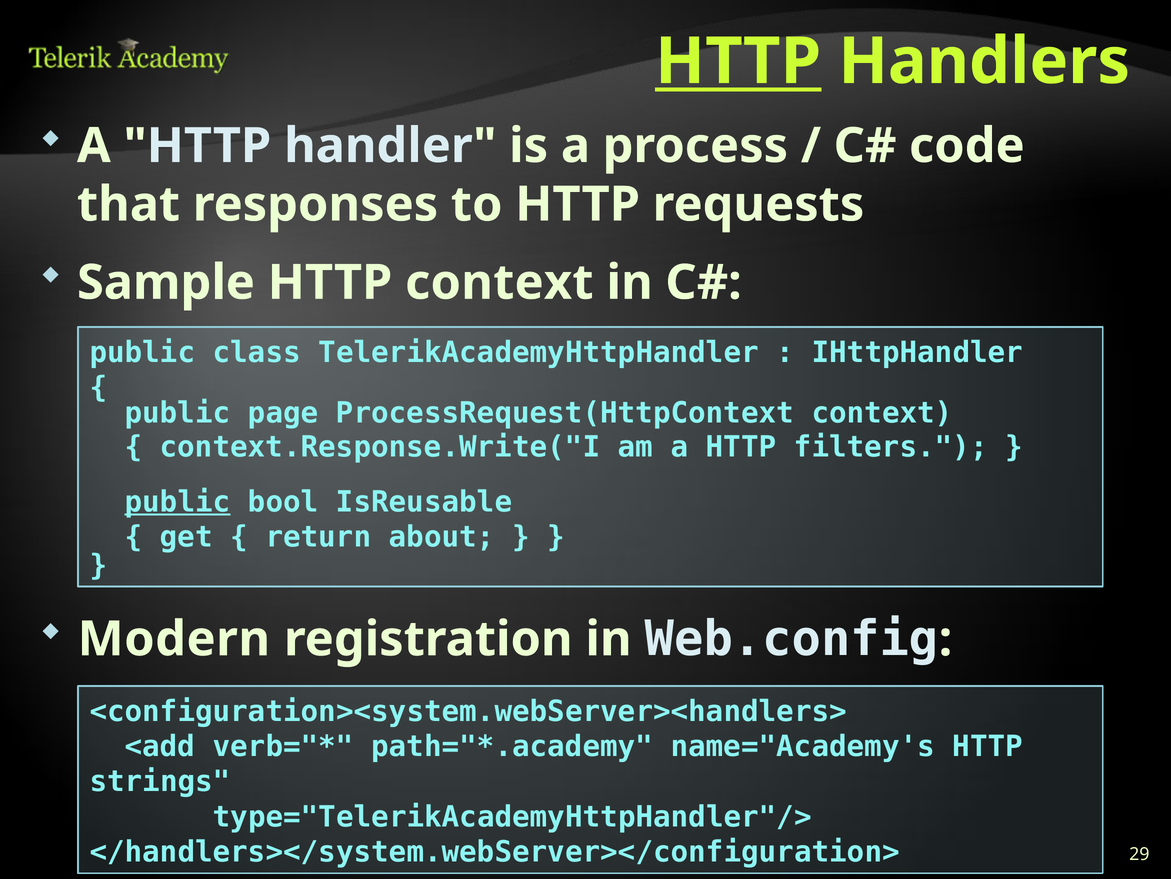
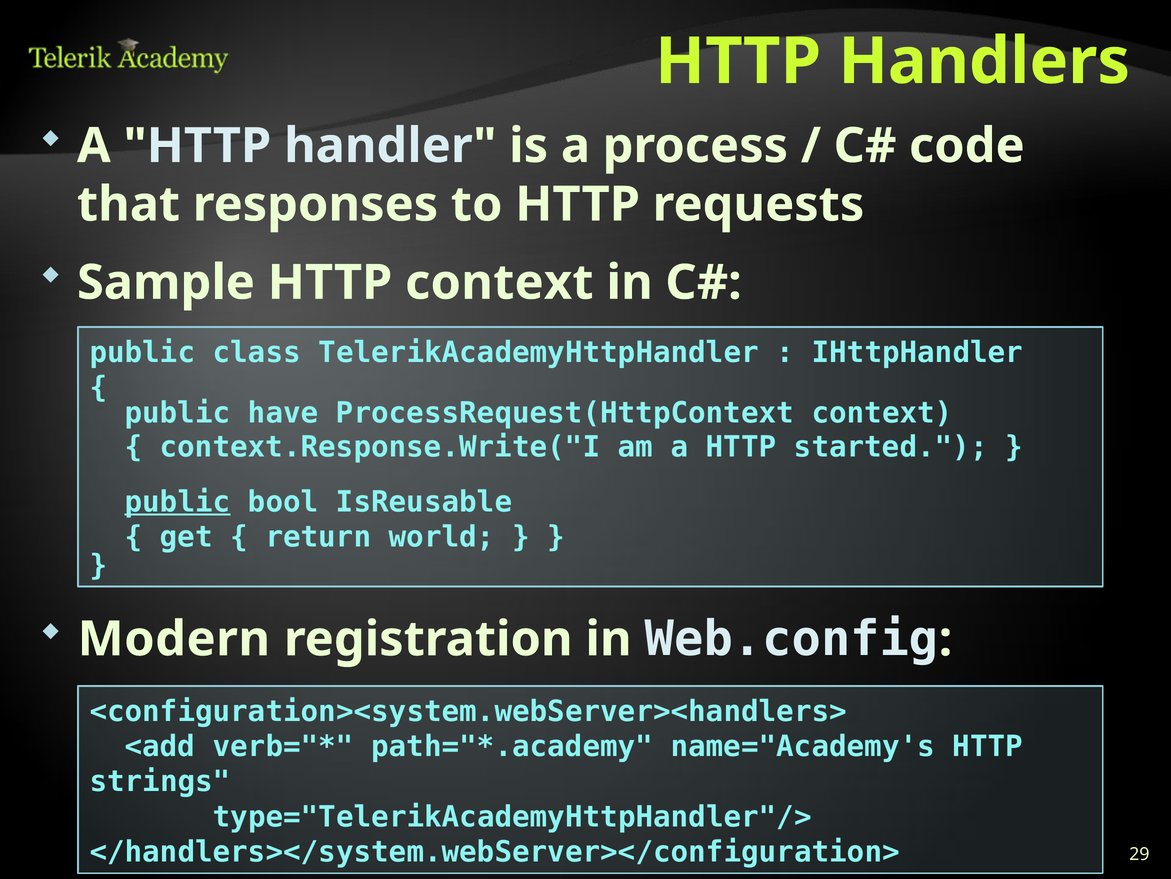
HTTP underline: present -> none (738, 61)
page: page -> have (283, 413)
filters: filters -> started (891, 447)
about: about -> world (442, 537)
